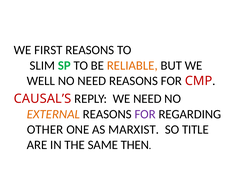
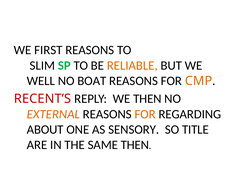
NO NEED: NEED -> BOAT (92, 81)
CMP colour: red -> orange (199, 81)
CAUSAL’S: CAUSAL’S -> RECENT’S (43, 98)
WE NEED: NEED -> THEN (147, 98)
FOR colour: purple -> orange (145, 114)
OTHER: OTHER -> ABOUT (45, 129)
MARXIST: MARXIST -> SENSORY (134, 129)
